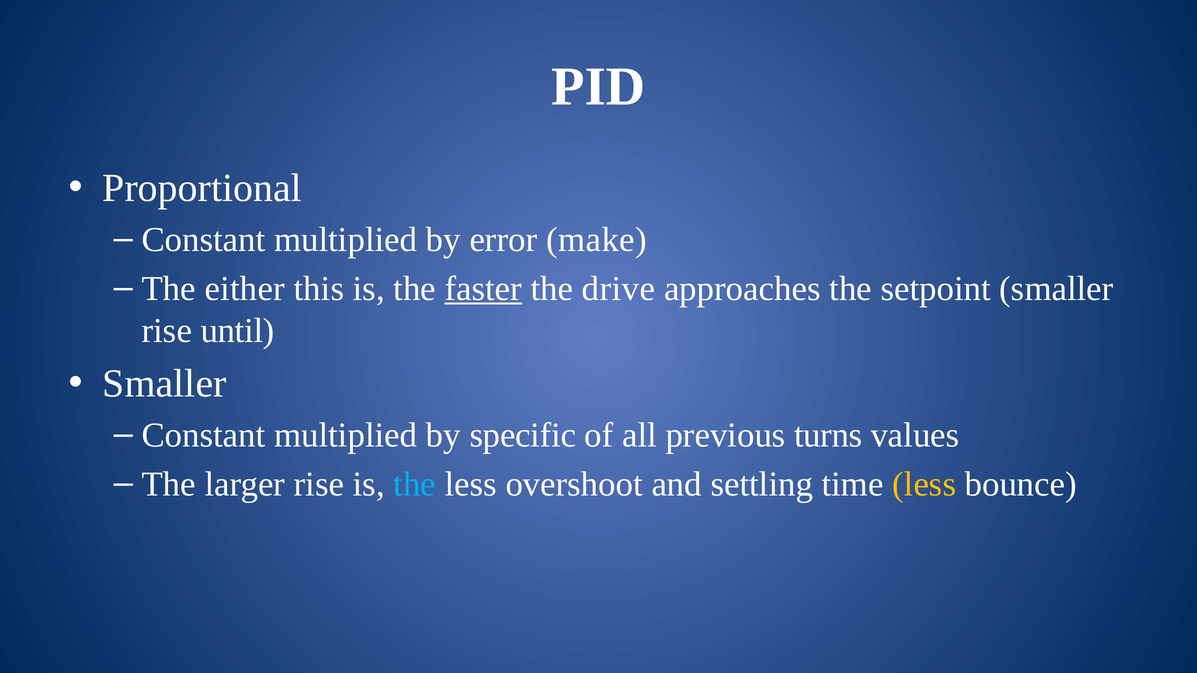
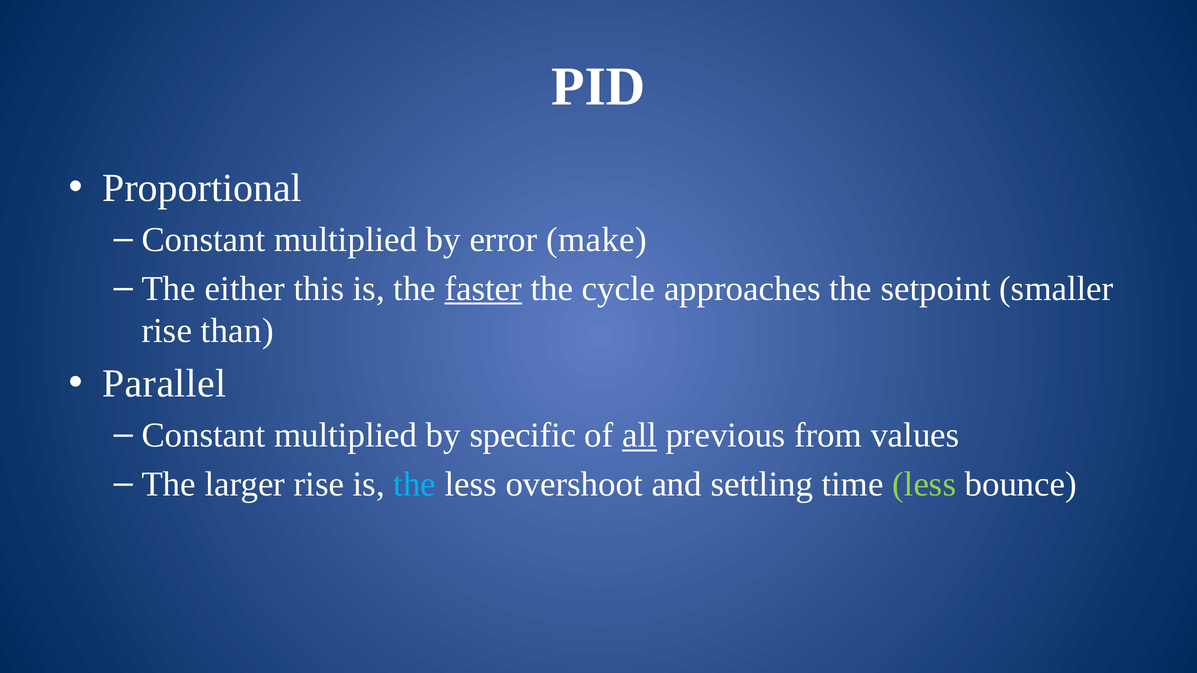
drive: drive -> cycle (619, 289)
until: until -> than (237, 331)
Smaller: Smaller -> Parallel (164, 384)
all underline: none -> present (640, 436)
turns: turns -> from (828, 436)
less colour: yellow -> light green (924, 484)
